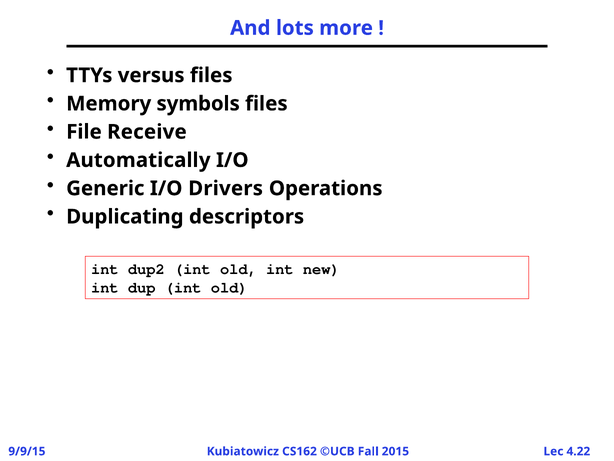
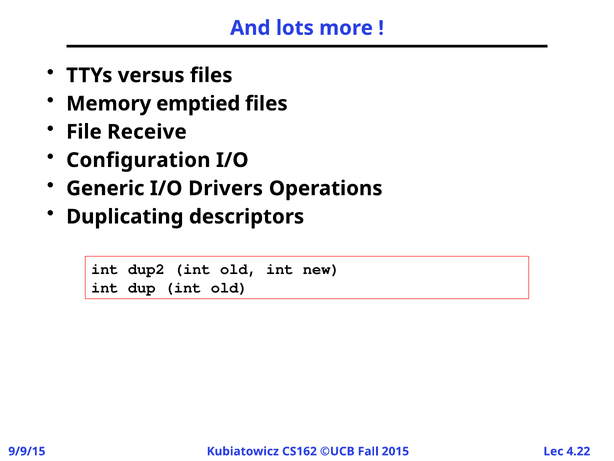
symbols: symbols -> emptied (198, 104)
Automatically: Automatically -> Configuration (138, 160)
